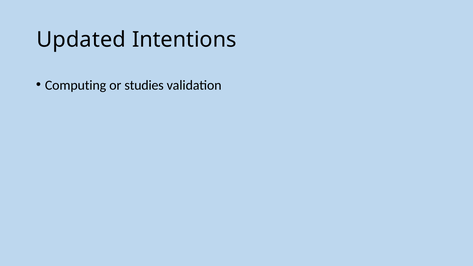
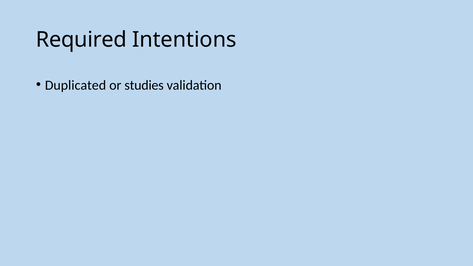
Updated: Updated -> Required (81, 40)
Computing: Computing -> Duplicated (76, 85)
